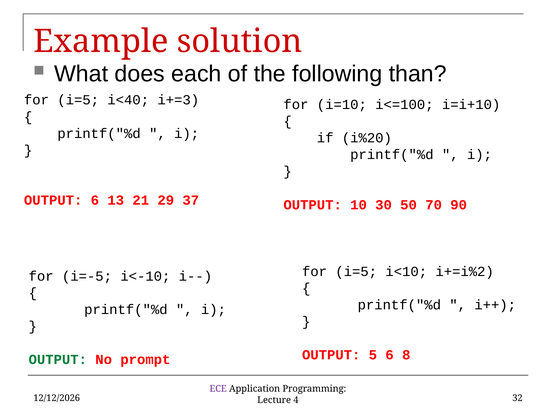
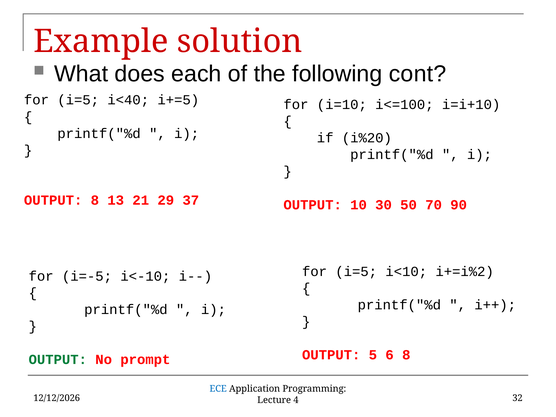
than: than -> cont (418, 74)
i+=3: i+=3 -> i+=5 (178, 100)
OUTPUT 6: 6 -> 8 (95, 200)
ECE colour: purple -> blue (218, 389)
